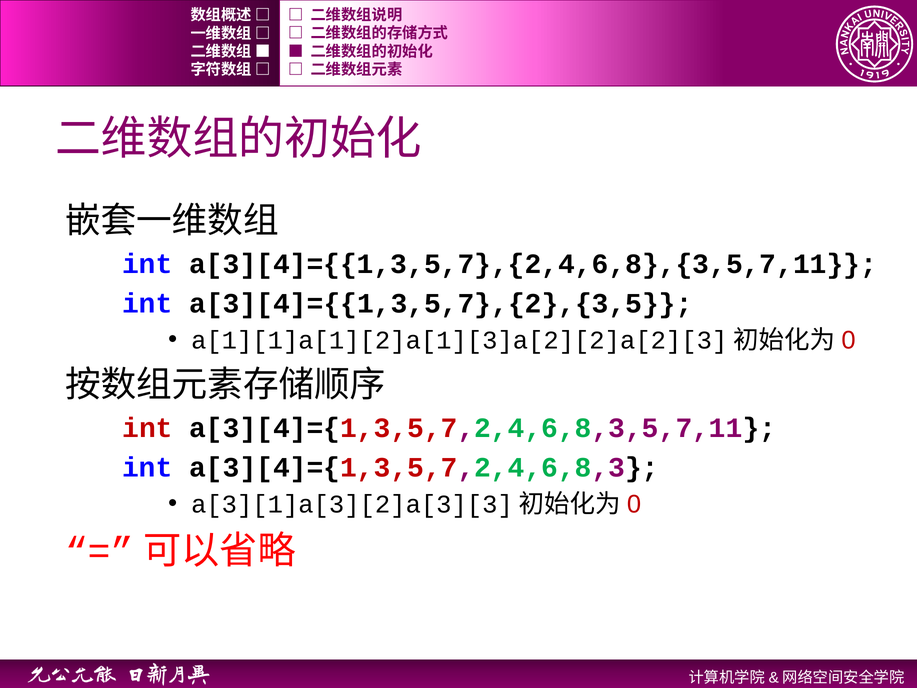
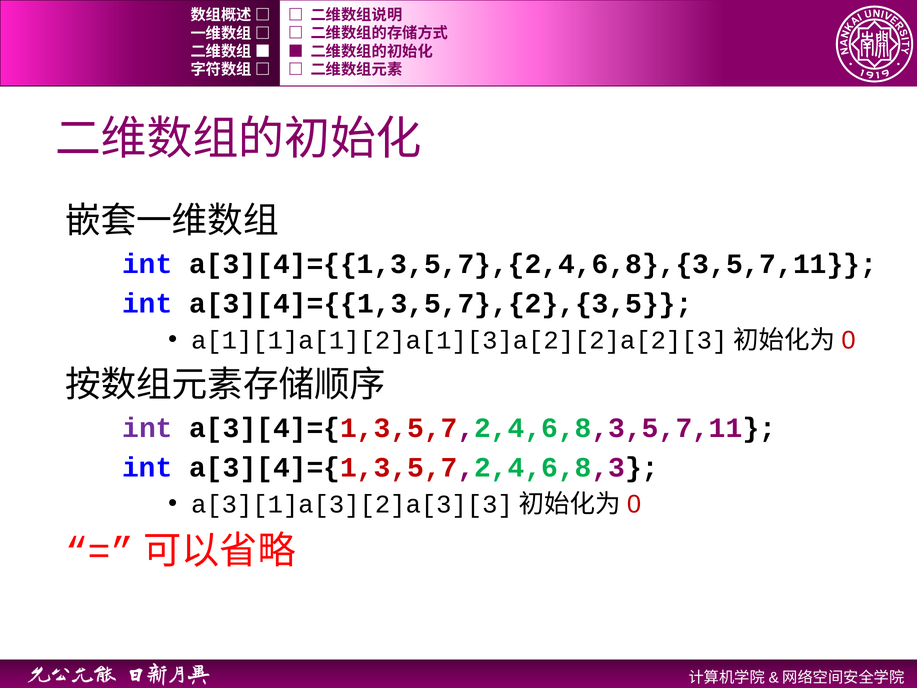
int colour: red -> purple (148, 428)
